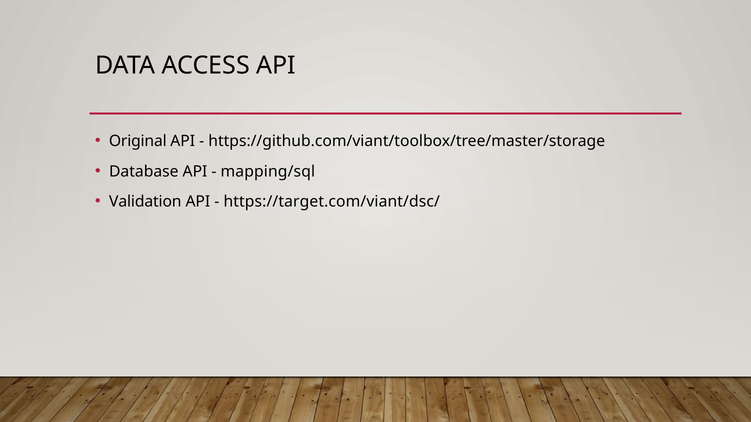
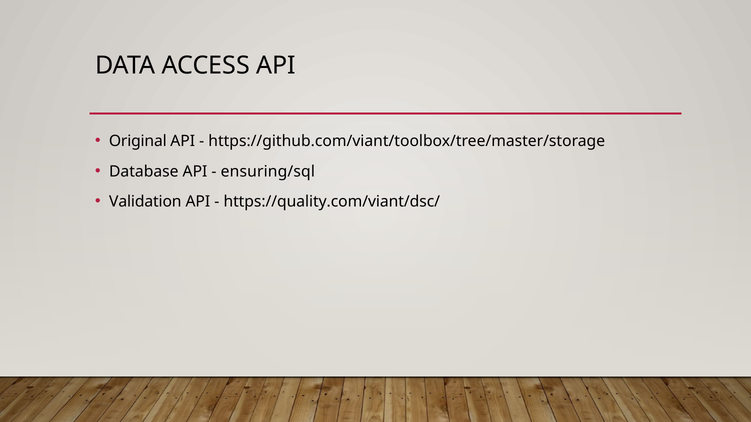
mapping/sql: mapping/sql -> ensuring/sql (268, 172)
https://target.com/viant/dsc/: https://target.com/viant/dsc/ -> https://quality.com/viant/dsc/ (332, 202)
